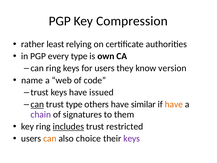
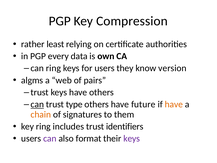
every type: type -> data (79, 56)
name: name -> algms (32, 80)
code: code -> pairs (95, 80)
have issued: issued -> others (102, 92)
similar: similar -> future (143, 104)
chain colour: purple -> orange (41, 114)
includes underline: present -> none (68, 126)
restricted: restricted -> identifiers (125, 126)
can colour: orange -> purple (50, 138)
choice: choice -> format (89, 138)
